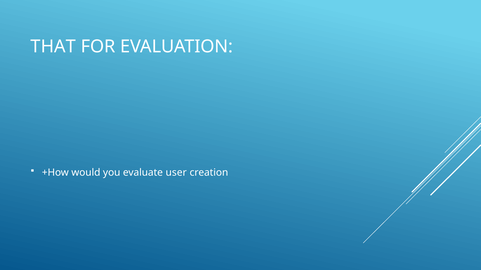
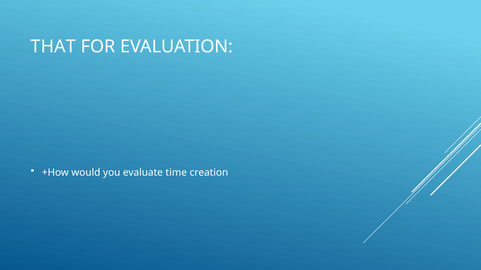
user: user -> time (176, 173)
